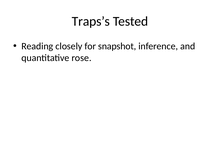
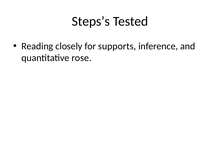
Traps’s: Traps’s -> Steps’s (91, 21)
snapshot: snapshot -> supports (117, 46)
